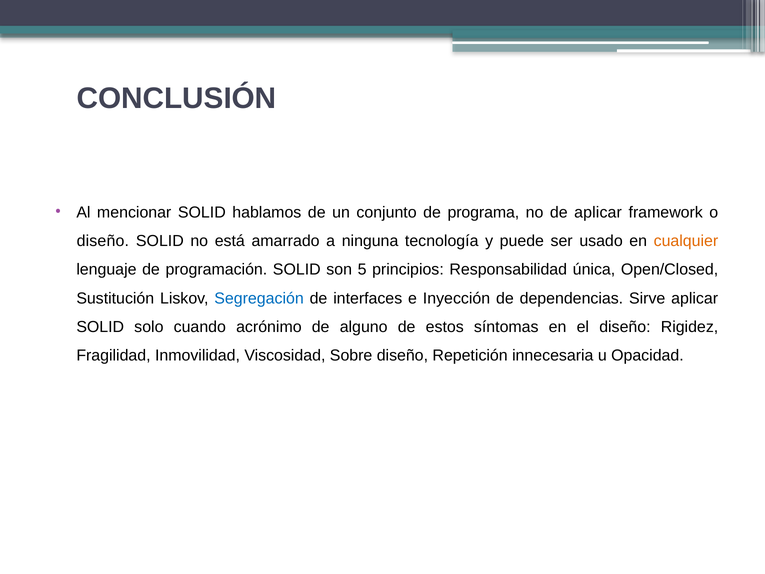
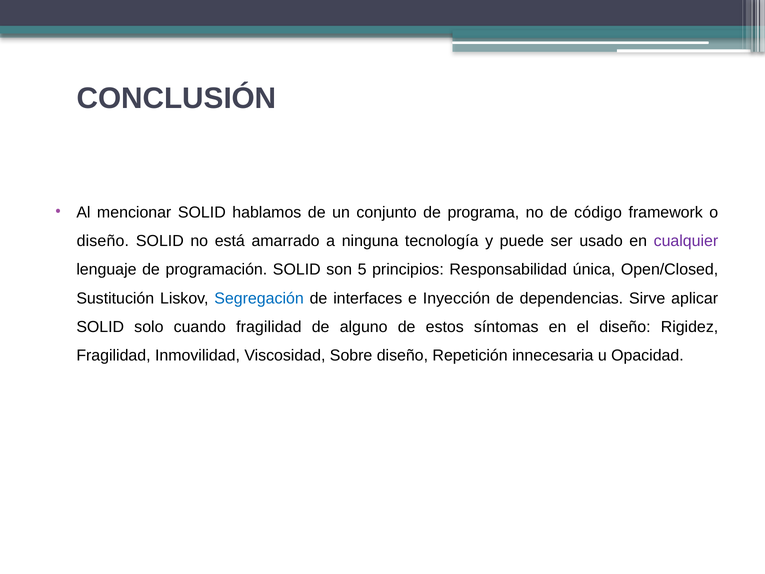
de aplicar: aplicar -> código (598, 212)
cualquier colour: orange -> purple (686, 241)
cuando acrónimo: acrónimo -> fragilidad (269, 327)
